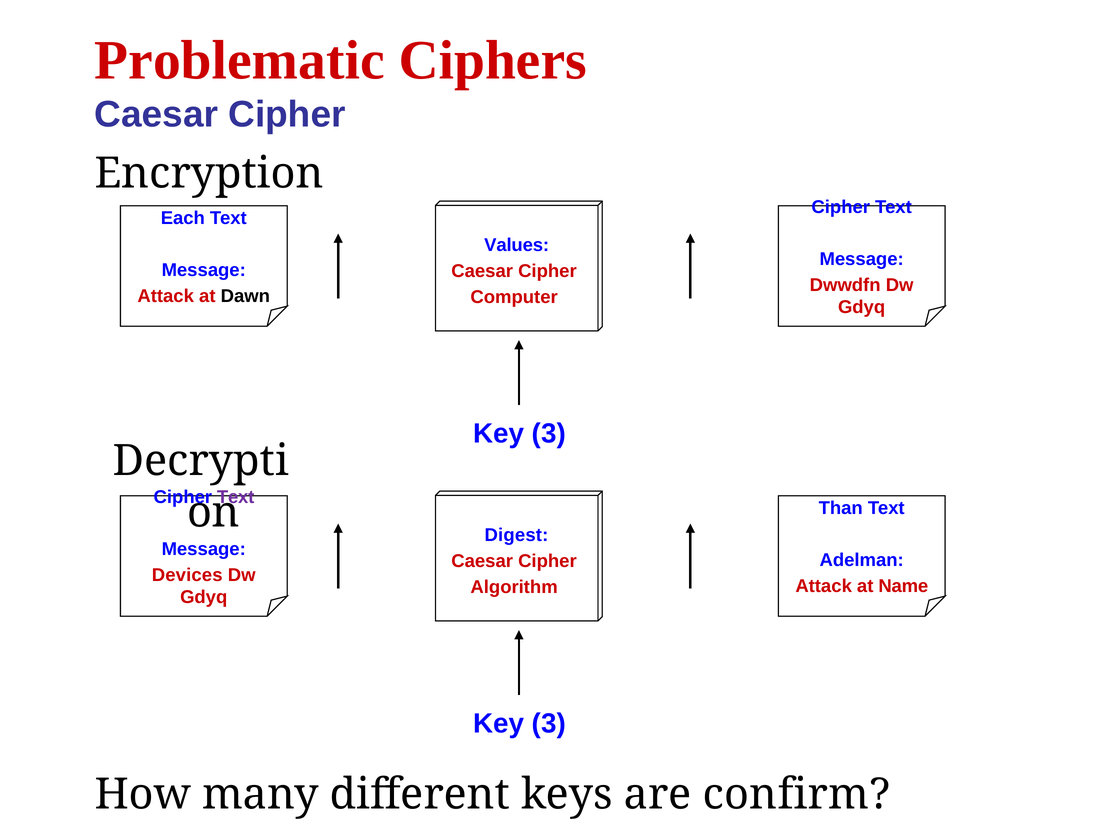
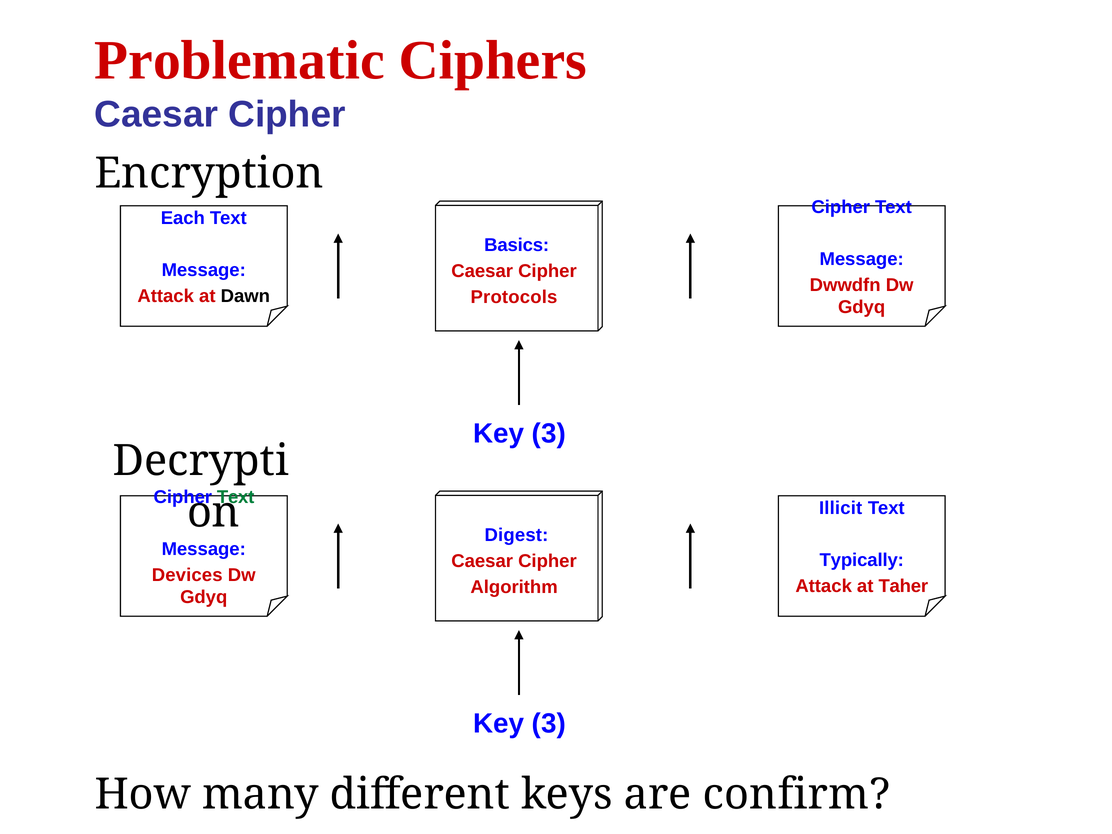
Values: Values -> Basics (517, 245)
Computer: Computer -> Protocols (514, 297)
Text colour: purple -> green (236, 497)
Than: Than -> Illicit (841, 508)
Adelman: Adelman -> Typically (862, 560)
Name: Name -> Taher (903, 586)
